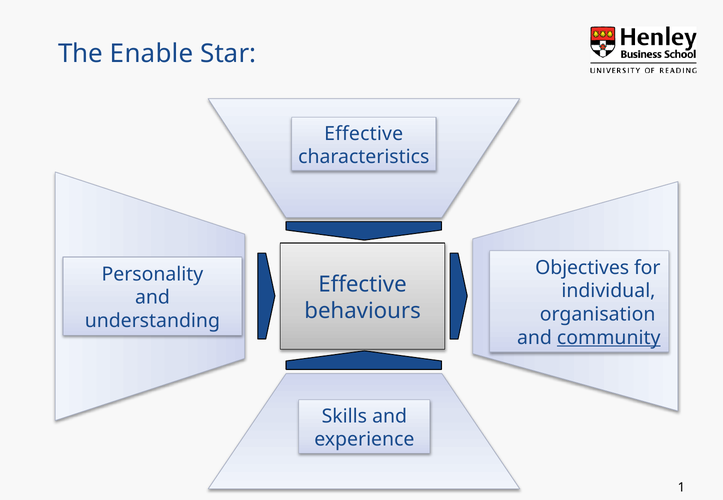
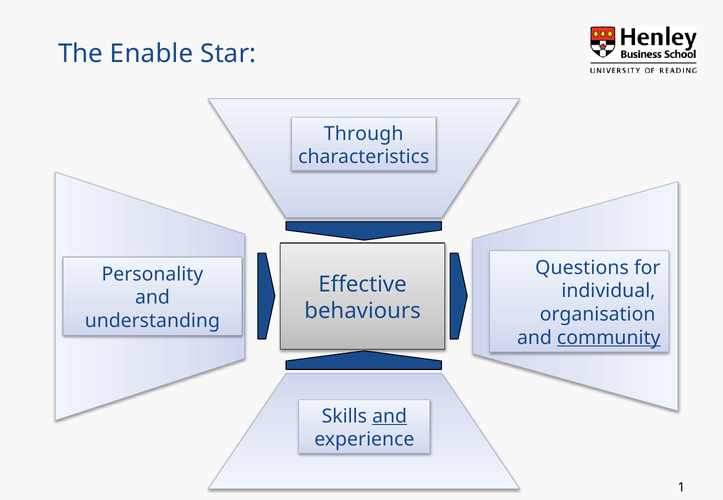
Effective: Effective -> Through (364, 134)
Objectives: Objectives -> Questions (582, 268)
and underline: none -> present (390, 417)
